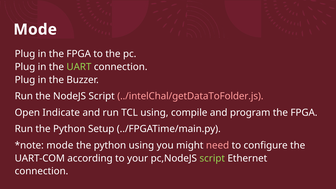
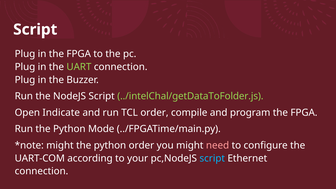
Mode: Mode -> Script (35, 29)
../intelChal/getDataToFolder.js colour: pink -> light green (190, 96)
TCL using: using -> order (154, 113)
Setup: Setup -> Mode (101, 129)
mode: mode -> might (60, 145)
python using: using -> order (141, 145)
script colour: light green -> light blue (212, 158)
